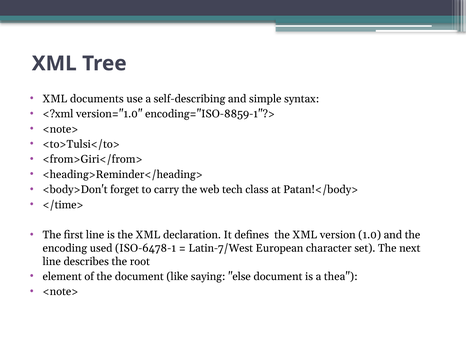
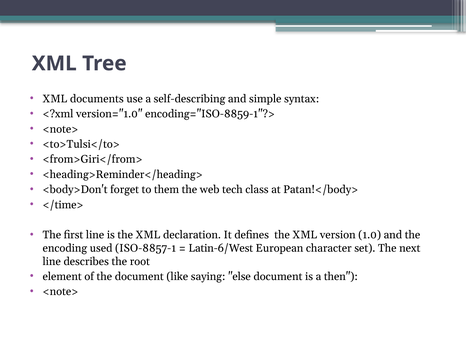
carry: carry -> them (167, 190)
ISO-6478-1: ISO-6478-1 -> ISO-8857-1 (146, 249)
Latin-7/West: Latin-7/West -> Latin-6/West (221, 249)
thea: thea -> then (341, 277)
